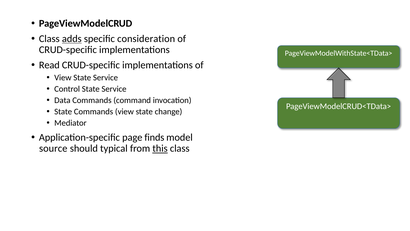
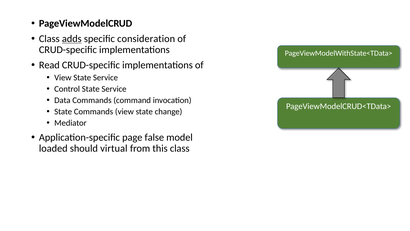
finds: finds -> false (154, 137)
source: source -> loaded (53, 148)
typical: typical -> virtual (114, 148)
this underline: present -> none (160, 148)
